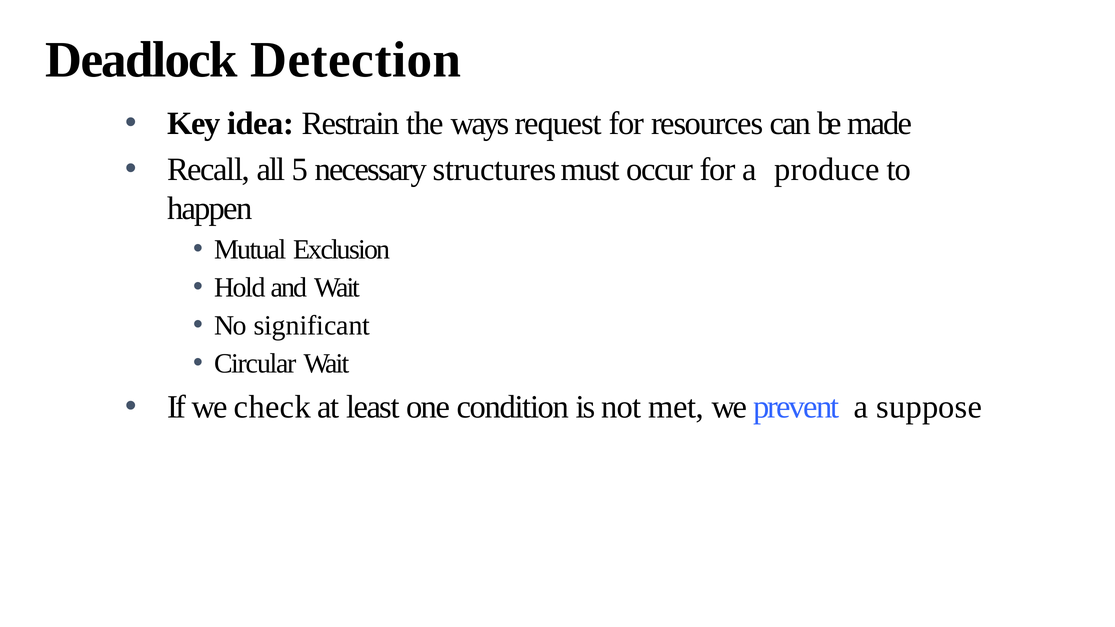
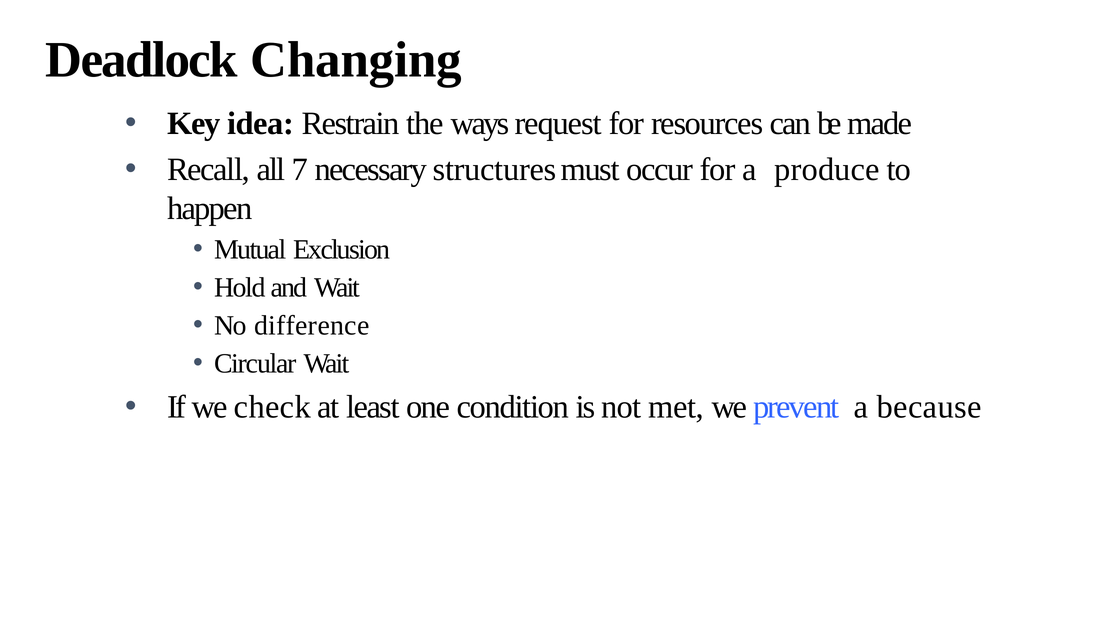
Detection: Detection -> Changing (356, 60)
5: 5 -> 7 (300, 170)
significant: significant -> difference (312, 326)
suppose: suppose -> because (929, 407)
